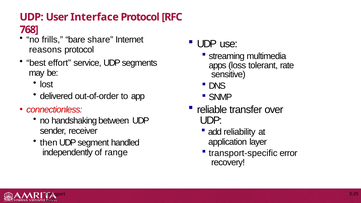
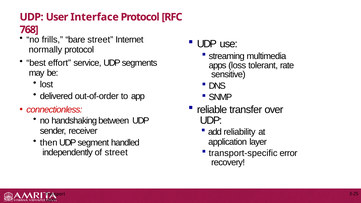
bare share: share -> street (100, 40)
reasons: reasons -> normally (45, 50)
of range: range -> street (116, 152)
